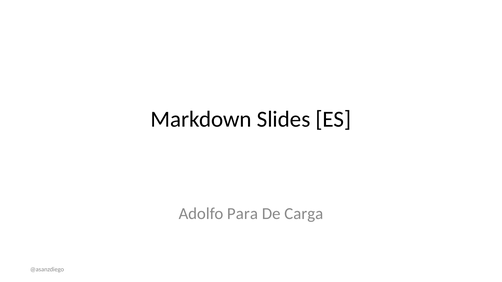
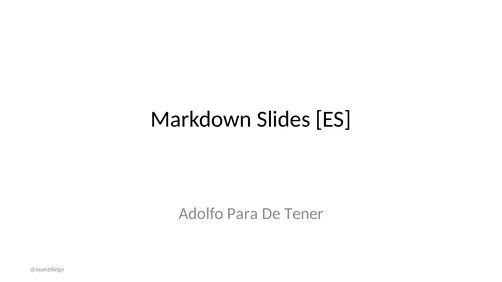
Carga: Carga -> Tener (304, 214)
